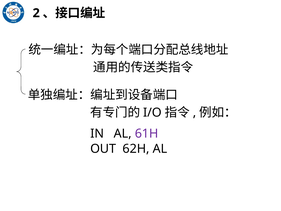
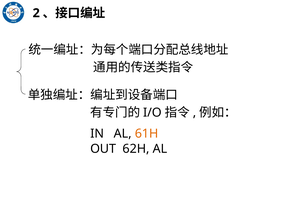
61H colour: purple -> orange (147, 134)
